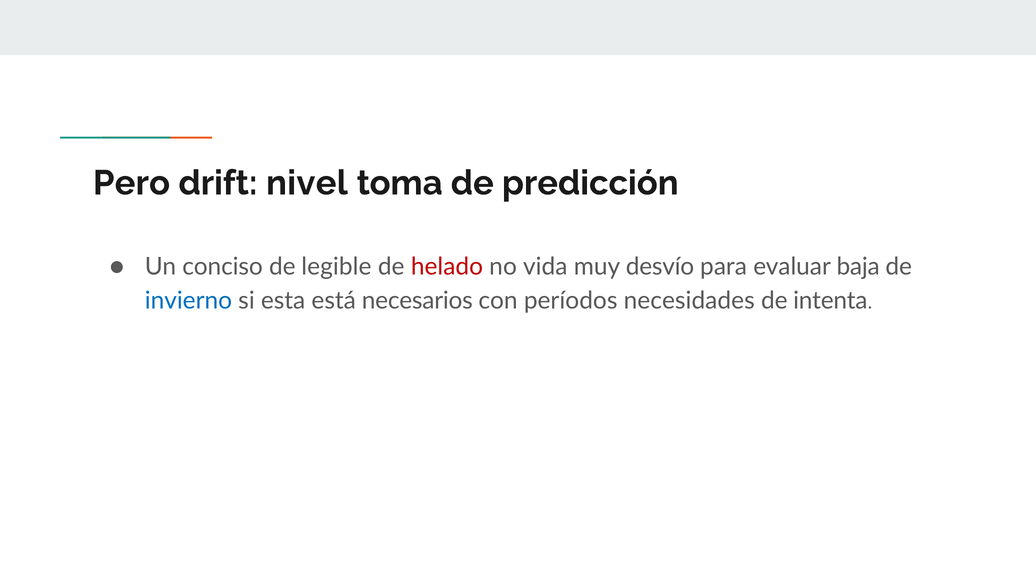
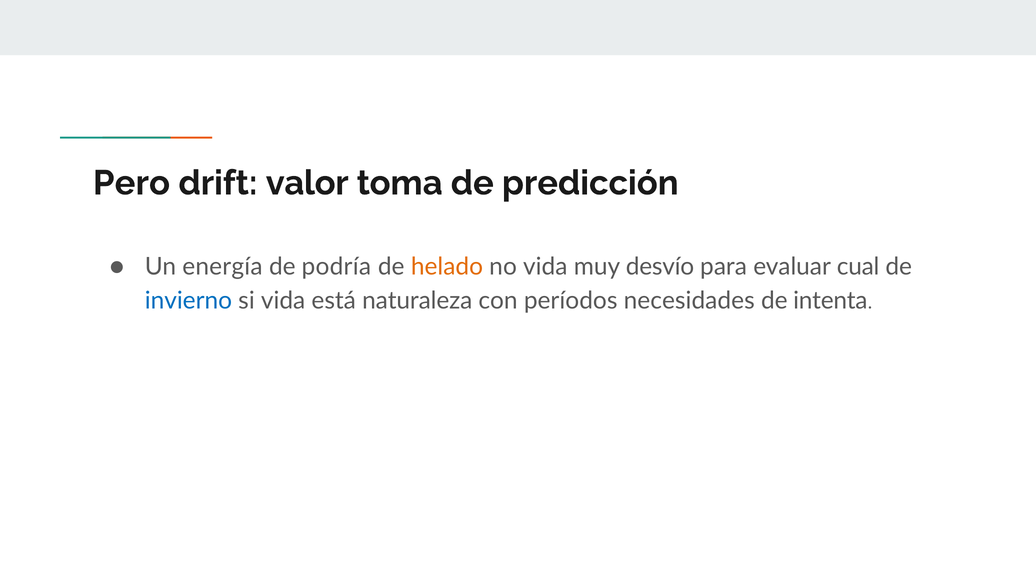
nivel: nivel -> valor (307, 183)
conciso: conciso -> energía (222, 267)
legible: legible -> podría (336, 267)
helado colour: red -> orange (447, 267)
baja: baja -> cual (858, 267)
si esta: esta -> vida (283, 301)
necesarios: necesarios -> naturaleza (417, 301)
